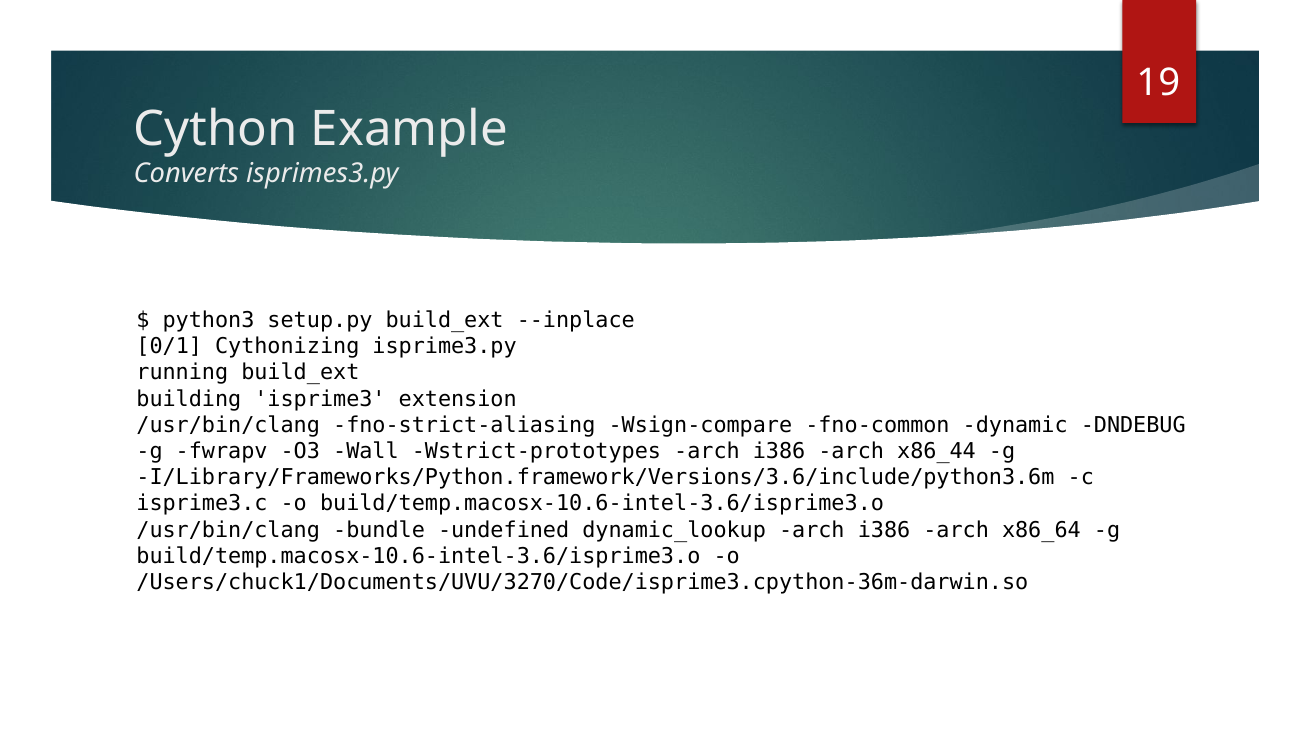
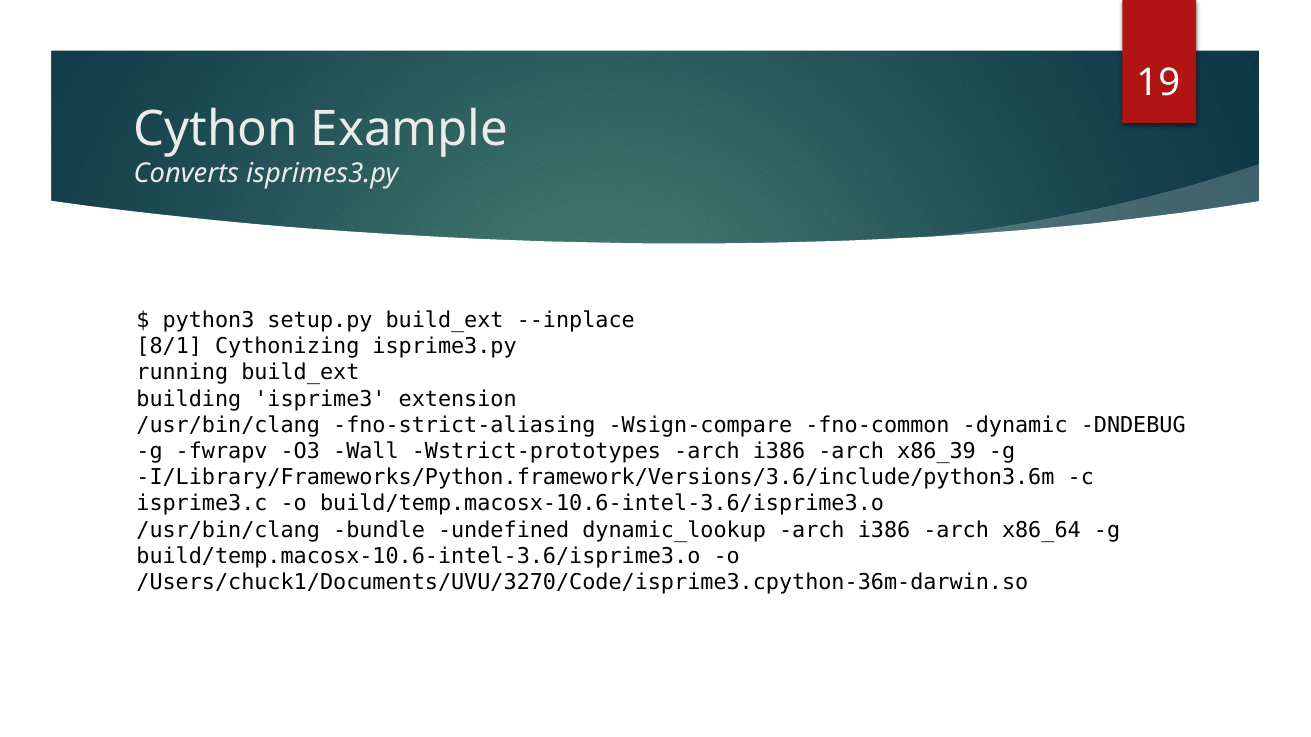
0/1: 0/1 -> 8/1 (169, 347)
x86_44: x86_44 -> x86_39 (937, 452)
